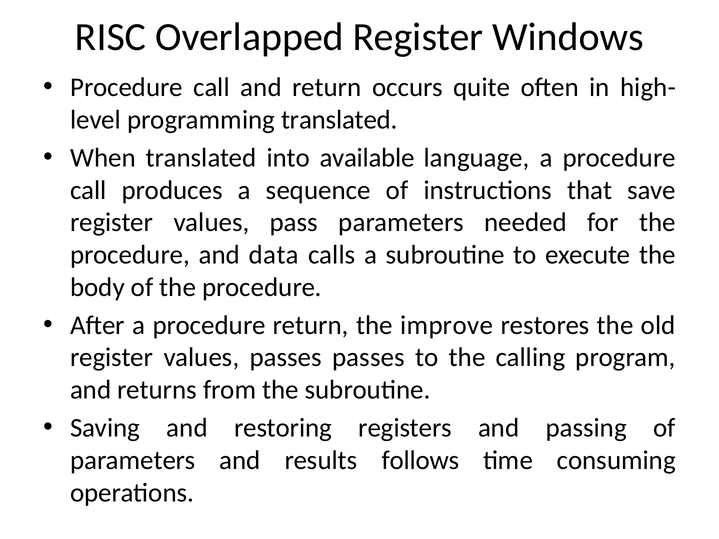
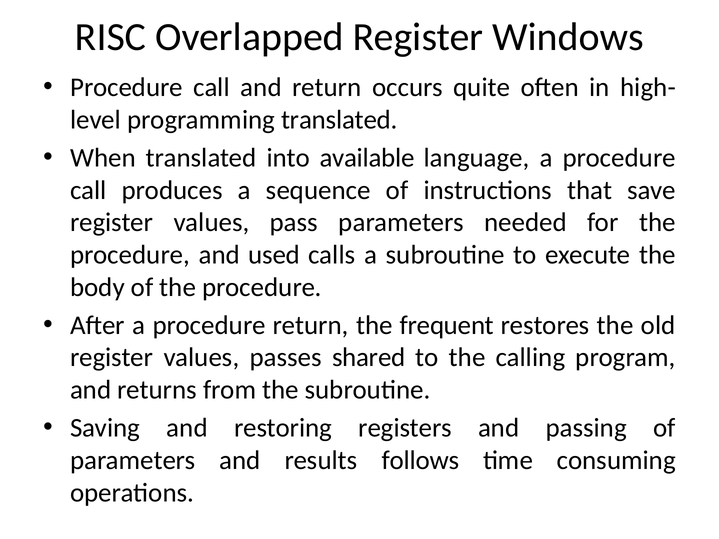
data: data -> used (274, 255)
improve: improve -> frequent (447, 325)
passes passes: passes -> shared (369, 358)
